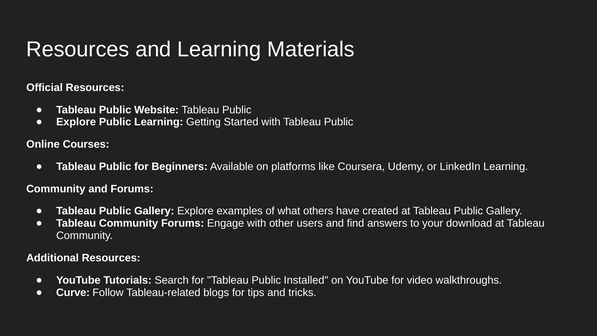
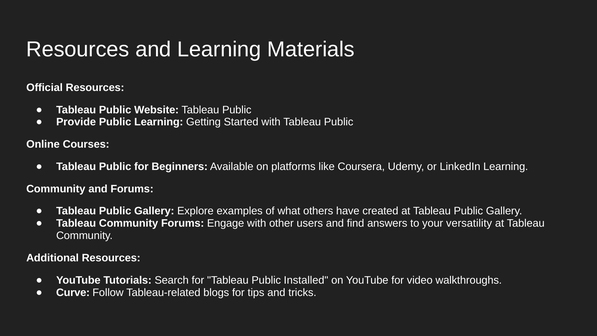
Explore: Explore -> Provide (76, 122)
download: download -> versatility (469, 223)
